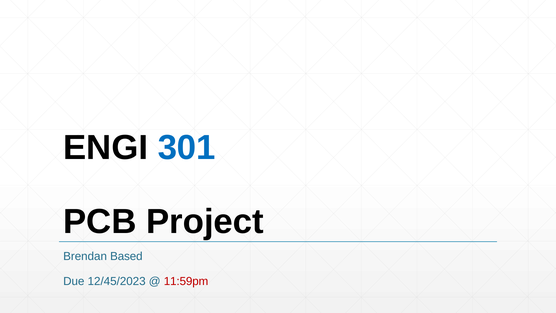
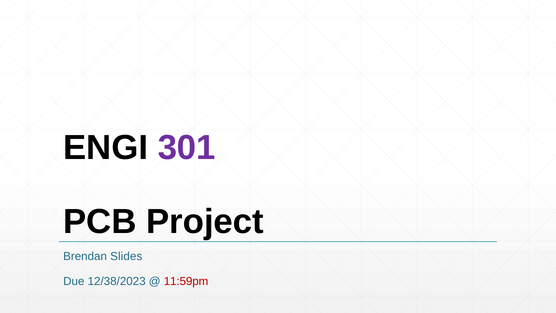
301 colour: blue -> purple (187, 147)
Based: Based -> Slides (126, 256)
12/45/2023: 12/45/2023 -> 12/38/2023 (117, 281)
